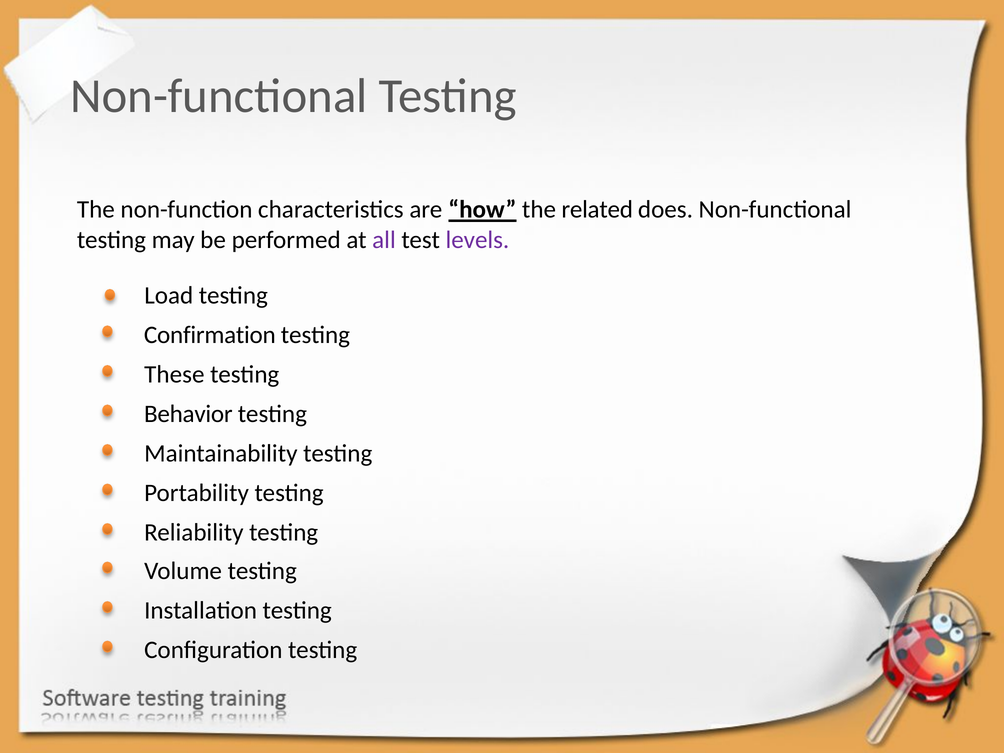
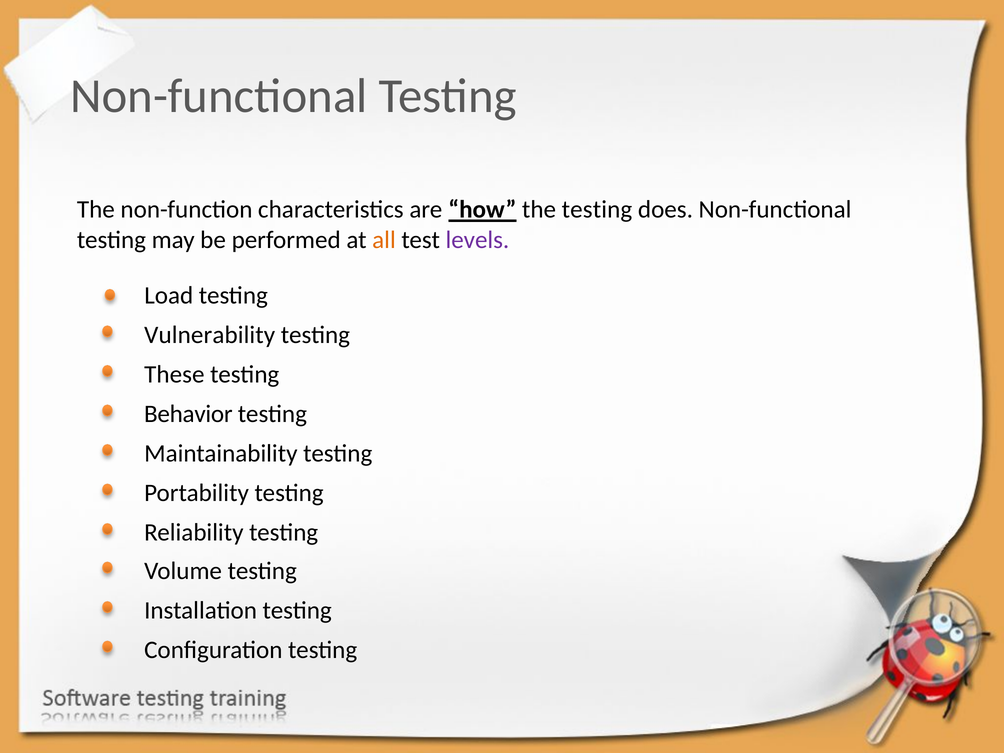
the related: related -> testing (597, 210)
all colour: purple -> orange (384, 240)
Confirmation: Confirmation -> Vulnerability (210, 335)
